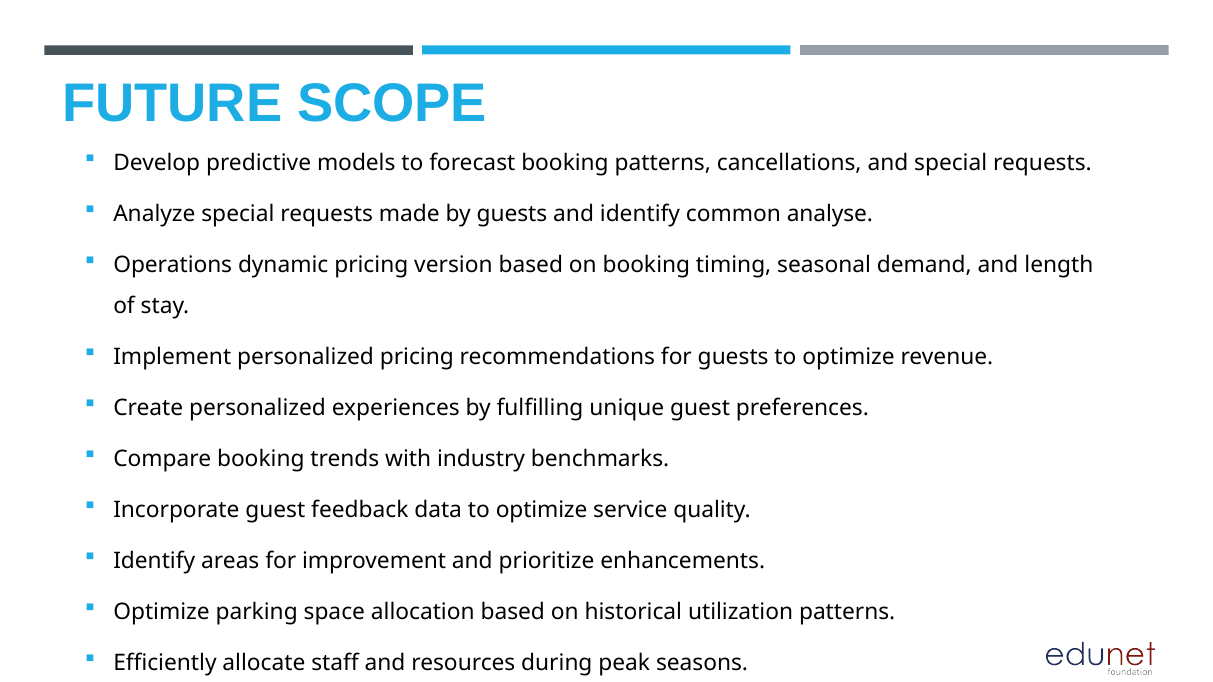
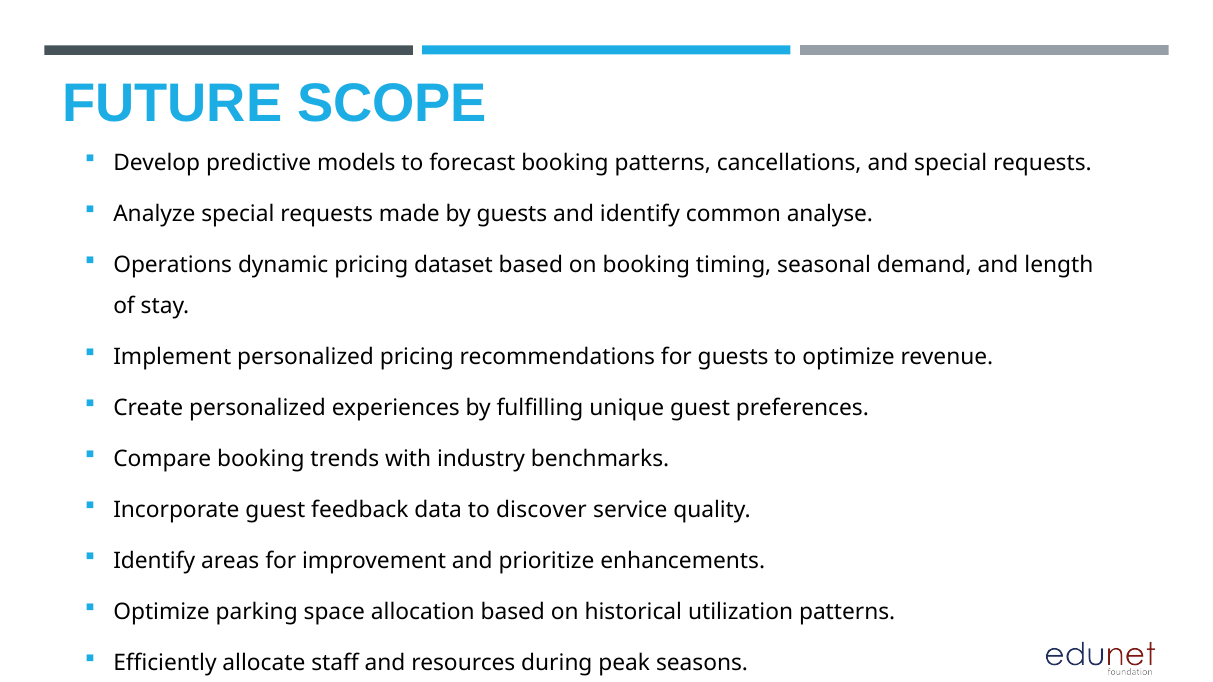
version: version -> dataset (454, 265)
data to optimize: optimize -> discover (541, 510)
